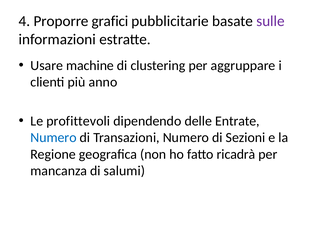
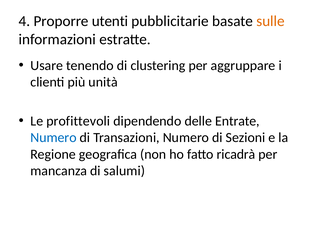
grafici: grafici -> utenti (110, 21)
sulle colour: purple -> orange (271, 21)
machine: machine -> tenendo (90, 65)
anno: anno -> unità (103, 82)
